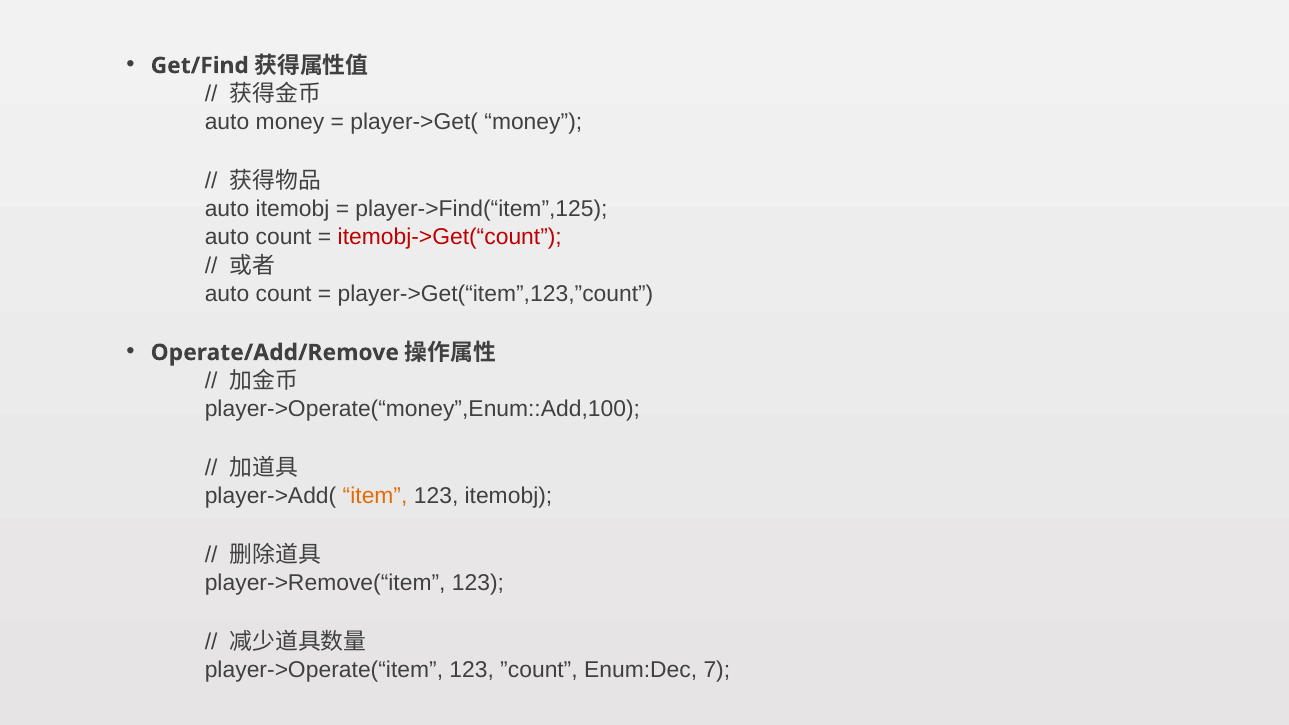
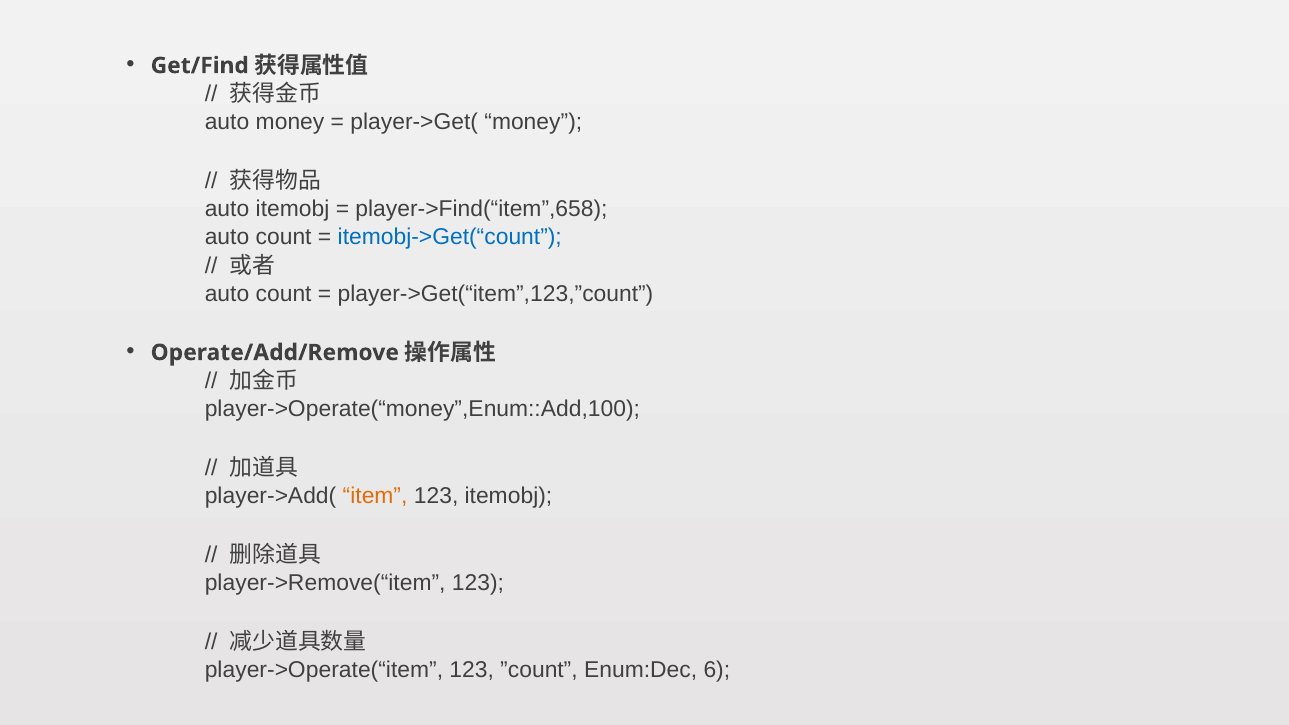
player->Find(“item”,125: player->Find(“item”,125 -> player->Find(“item”,658 (481, 209)
itemobj->Get(“count colour: red -> blue (450, 237)
7: 7 -> 6 (717, 670)
